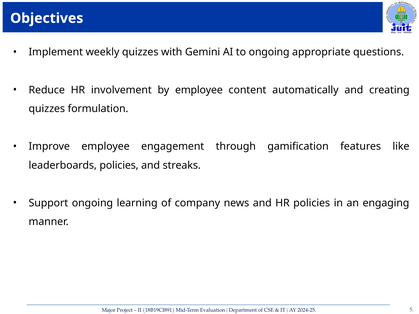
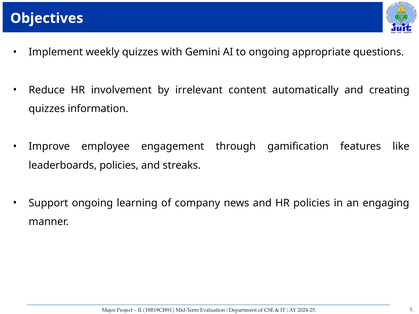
by employee: employee -> irrelevant (199, 90)
formulation: formulation -> information (98, 109)
